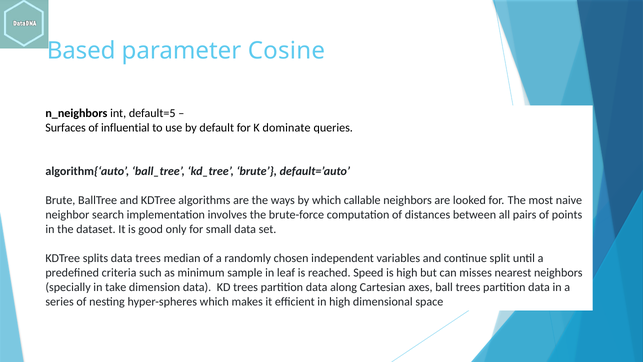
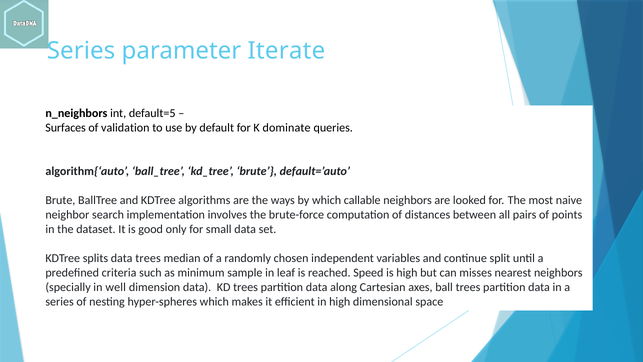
Based: Based -> Series (81, 51)
Cosine: Cosine -> Iterate (286, 51)
influential: influential -> validation (125, 128)
take: take -> well (116, 287)
